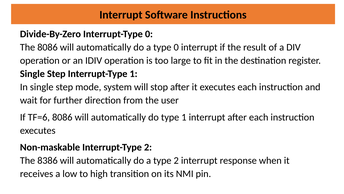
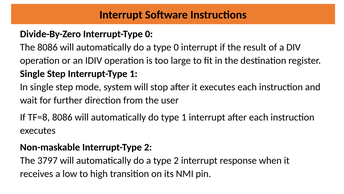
TF=6: TF=6 -> TF=8 (39, 117)
8386: 8386 -> 3797 (47, 160)
